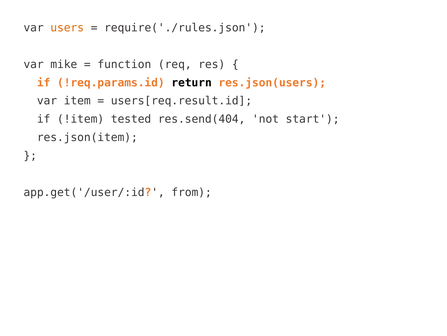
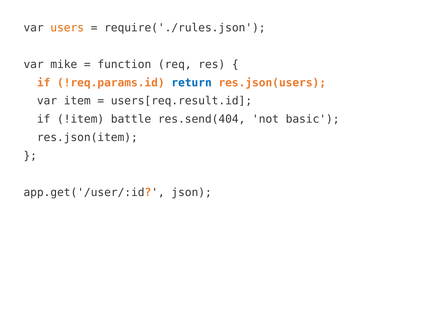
return colour: black -> blue (192, 82)
tested: tested -> battle (131, 119)
start: start -> basic (313, 119)
from: from -> json (192, 192)
